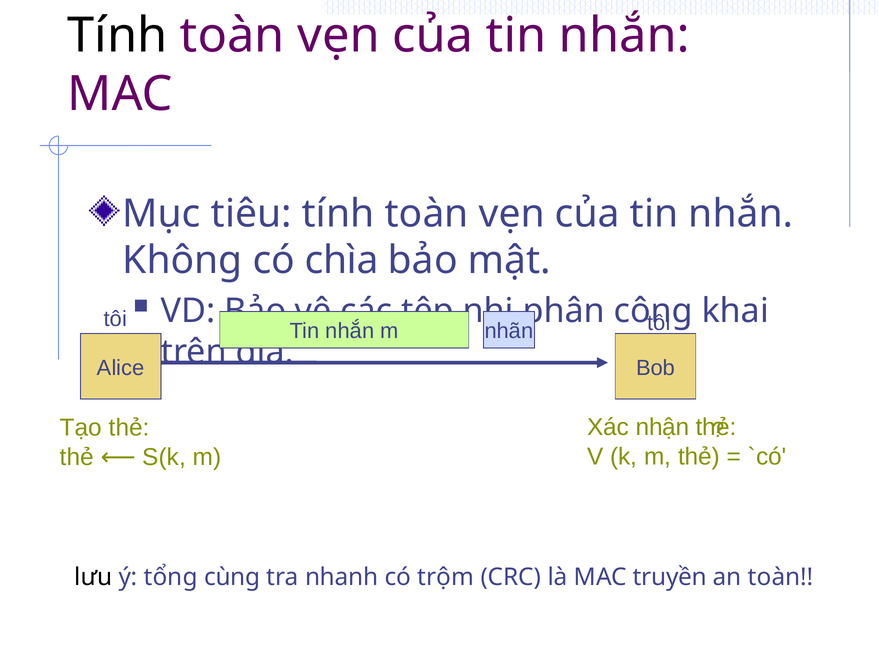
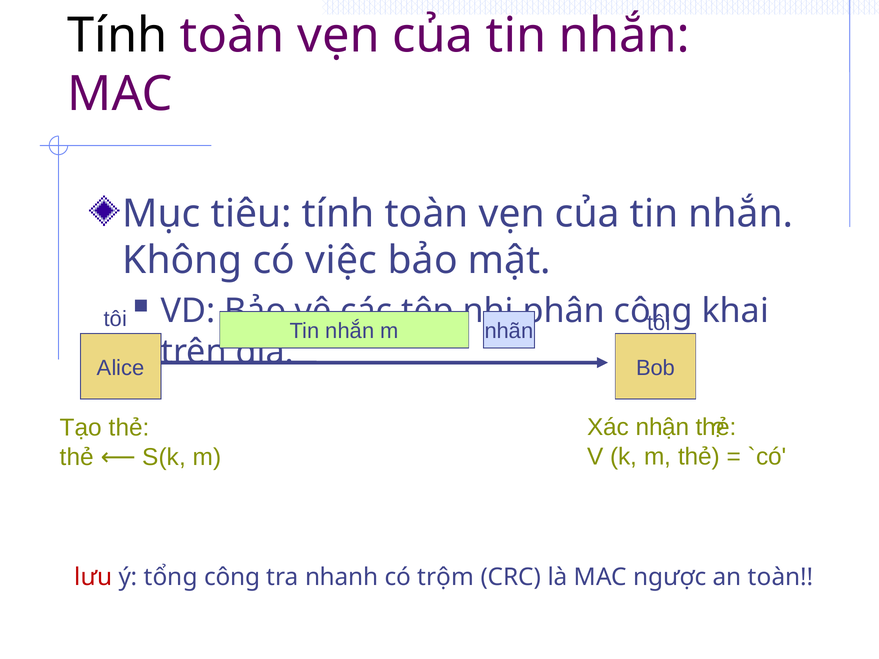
chìa: chìa -> việc (341, 261)
lưu colour: black -> red (93, 577)
tổng cùng: cùng -> công (232, 577)
truyền: truyền -> ngược (670, 577)
